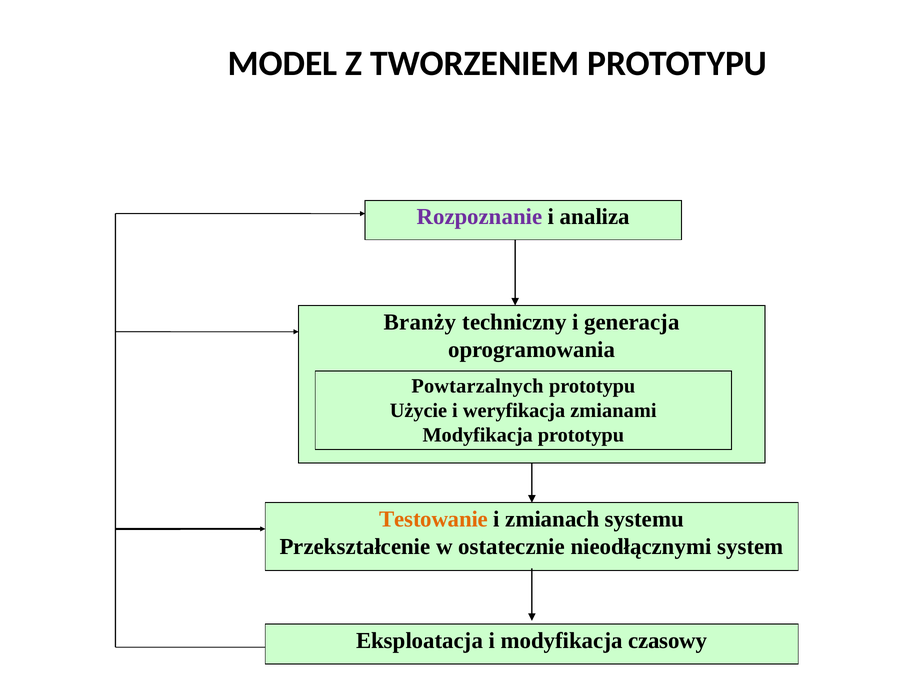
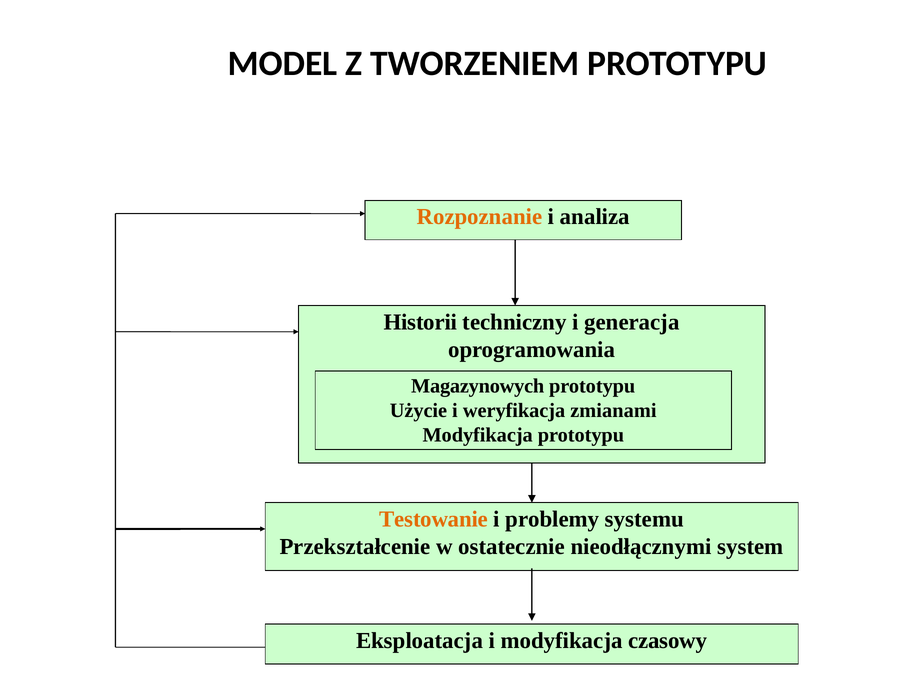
Rozpoznanie colour: purple -> orange (479, 217)
Branży: Branży -> Historii (420, 322)
Powtarzalnych: Powtarzalnych -> Magazynowych (478, 386)
zmianach: zmianach -> problemy (552, 519)
